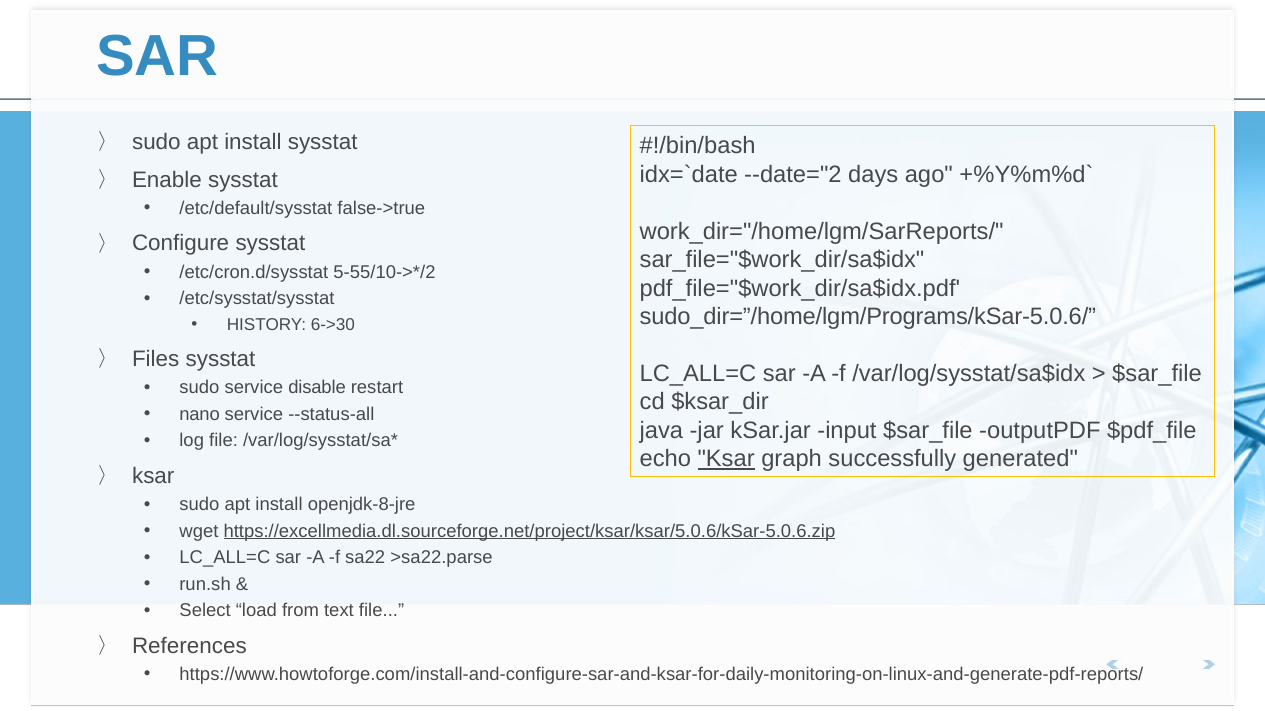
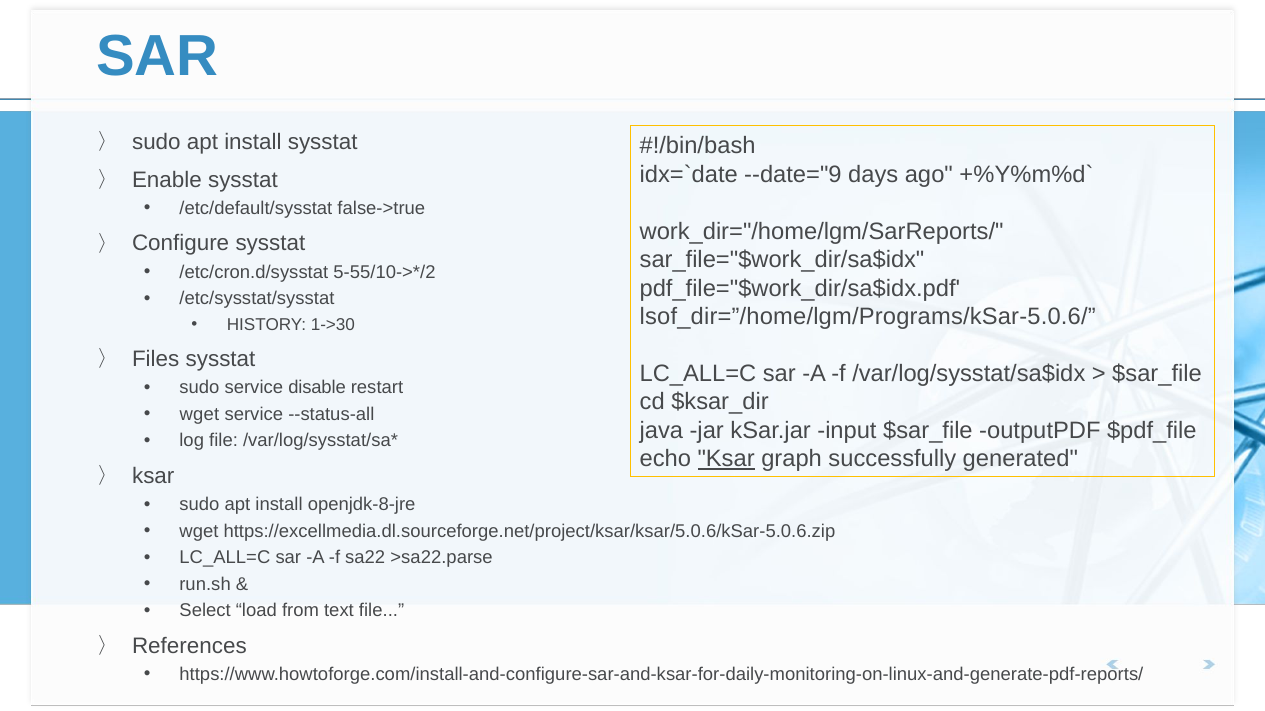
--date="2: --date="2 -> --date="9 (793, 175)
sudo_dir=”/home/lgm/Programs/kSar-5.0.6/: sudo_dir=”/home/lgm/Programs/kSar-5.0.6/ -> lsof_dir=”/home/lgm/Programs/kSar-5.0.6/ (868, 317)
6->30: 6->30 -> 1->30 (333, 325)
nano: nano -> wget (199, 414)
https://excellmedia.dl.sourceforge.net/project/ksar/ksar/5.0.6/kSar-5.0.6.zip underline: present -> none (529, 531)
